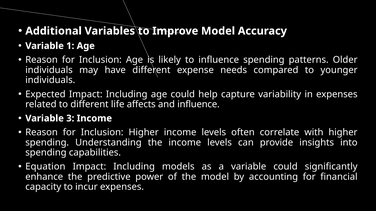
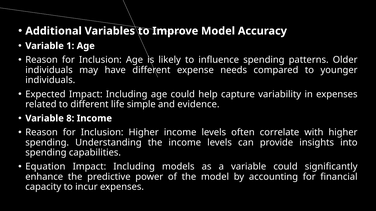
affects: affects -> simple (141, 105)
and influence: influence -> evidence (198, 105)
3: 3 -> 8 (70, 119)
